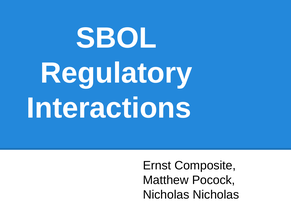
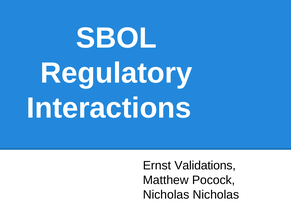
Composite: Composite -> Validations (205, 165)
